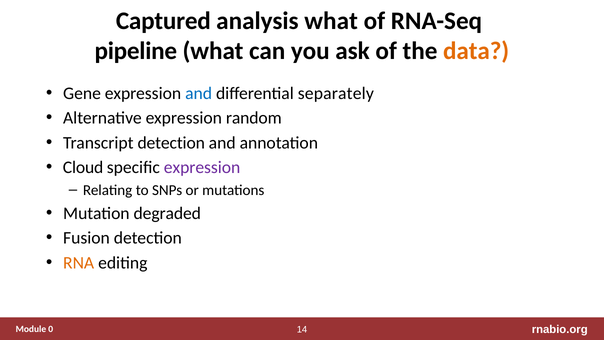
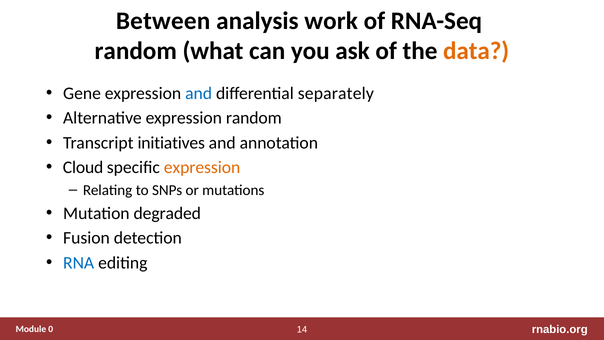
Captured: Captured -> Between (163, 21)
analysis what: what -> work (331, 21)
pipeline: pipeline -> random (136, 51)
Transcript detection: detection -> initiatives (171, 143)
expression colour: purple -> orange (202, 167)
RNA colour: orange -> blue (79, 263)
